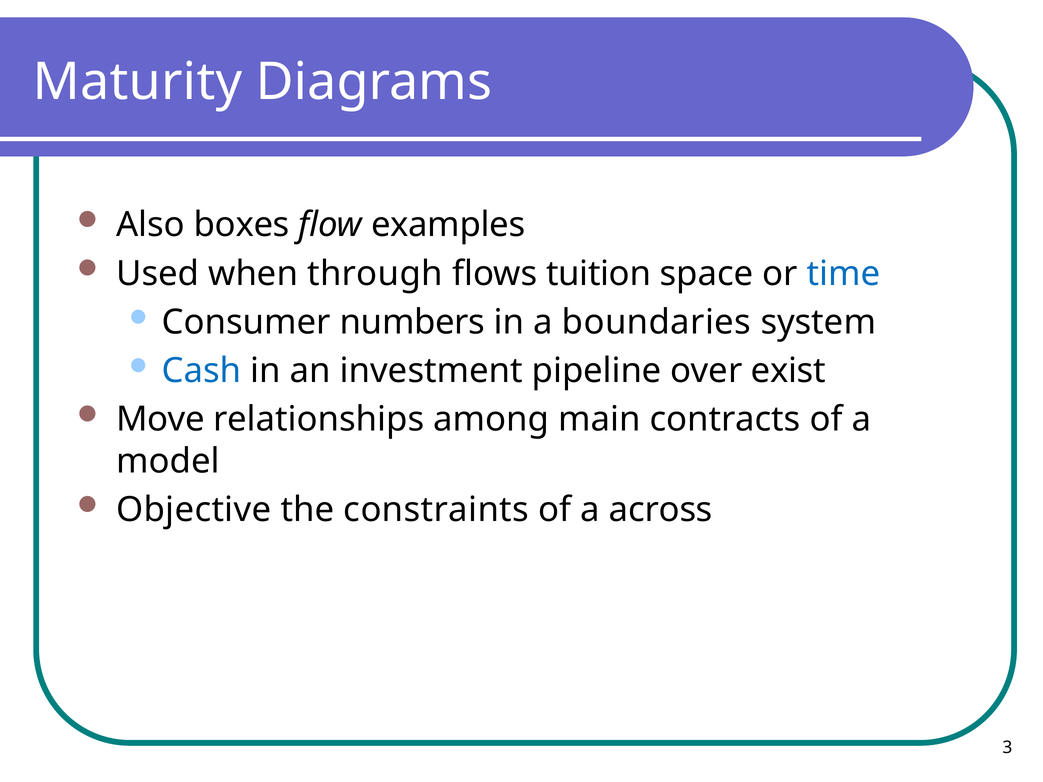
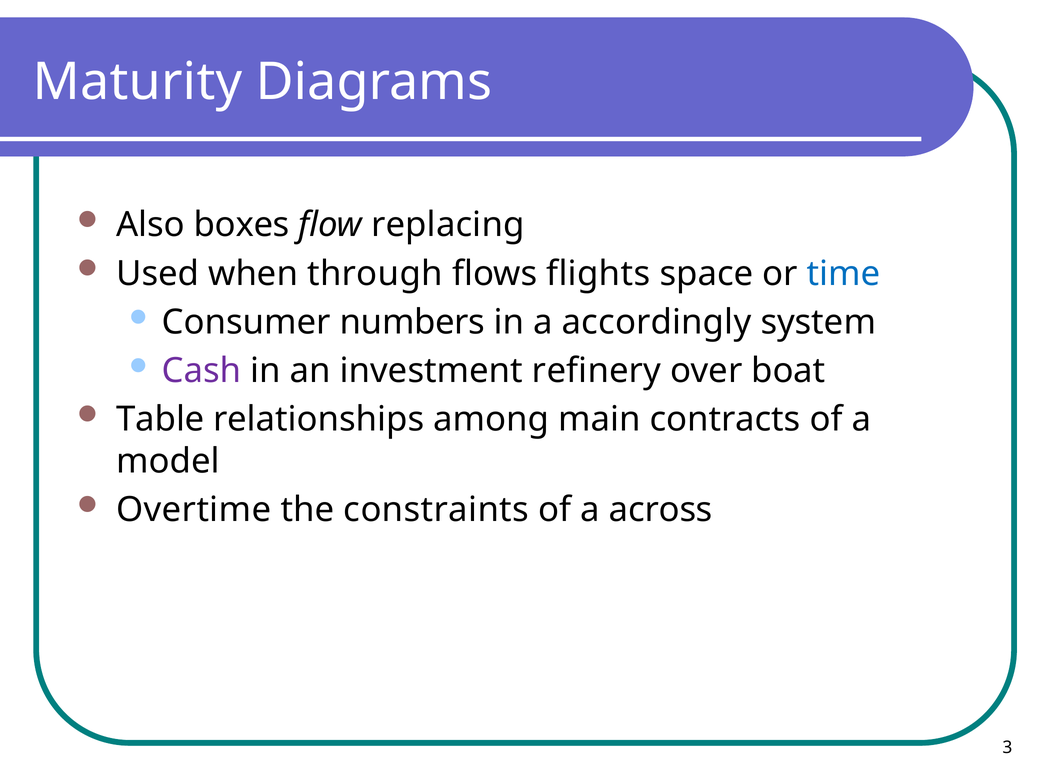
examples: examples -> replacing (448, 225)
tuition: tuition -> flights (598, 274)
boundaries: boundaries -> accordingly (657, 322)
Cash colour: blue -> purple (202, 371)
pipeline: pipeline -> refinery (597, 371)
exist: exist -> boat (788, 371)
Move: Move -> Table (160, 420)
Objective: Objective -> Overtime (194, 510)
